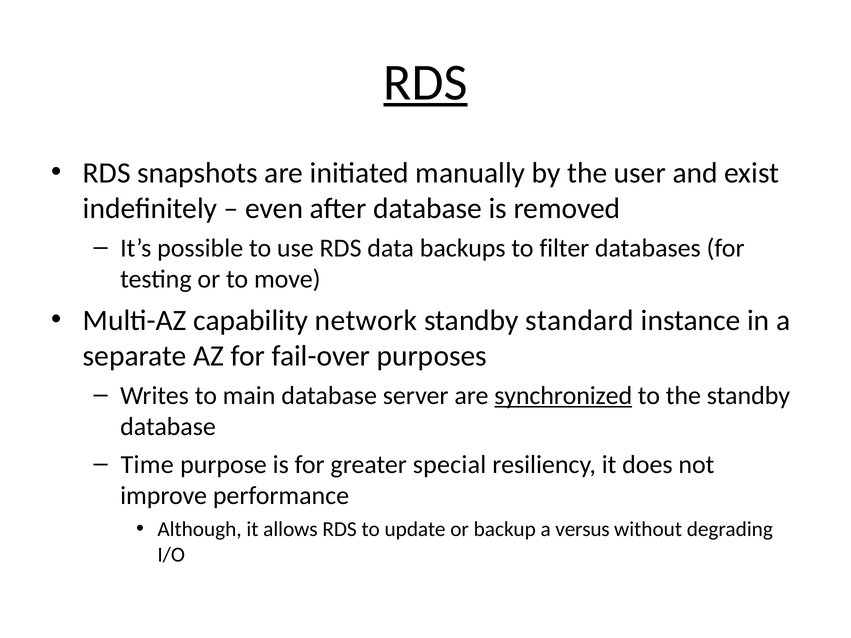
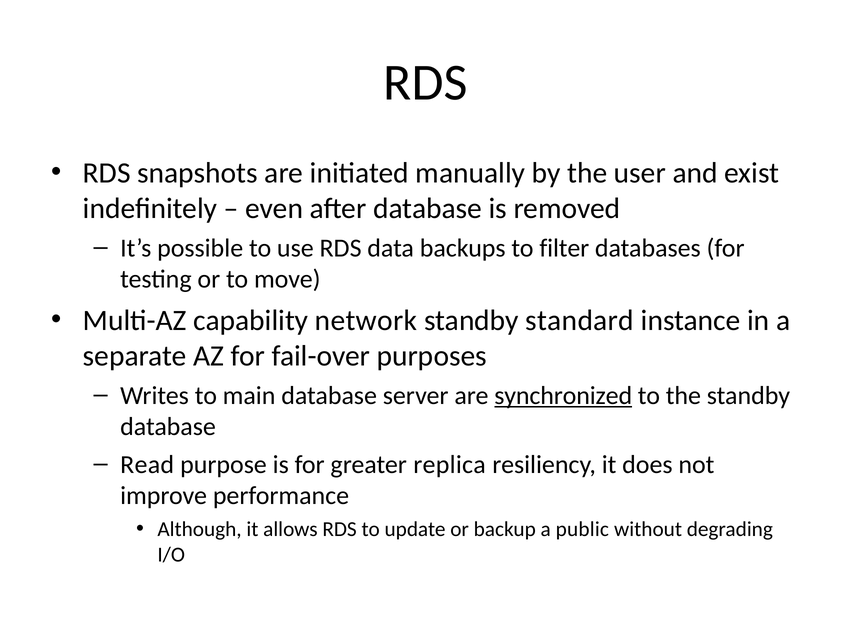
RDS underline: present -> none (425, 82)
Time: Time -> Read (147, 465)
special: special -> replica (450, 465)
versus: versus -> public (582, 530)
